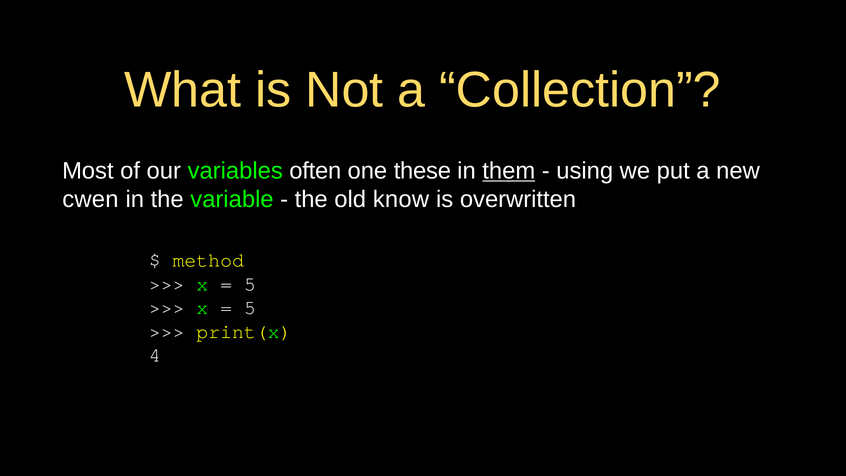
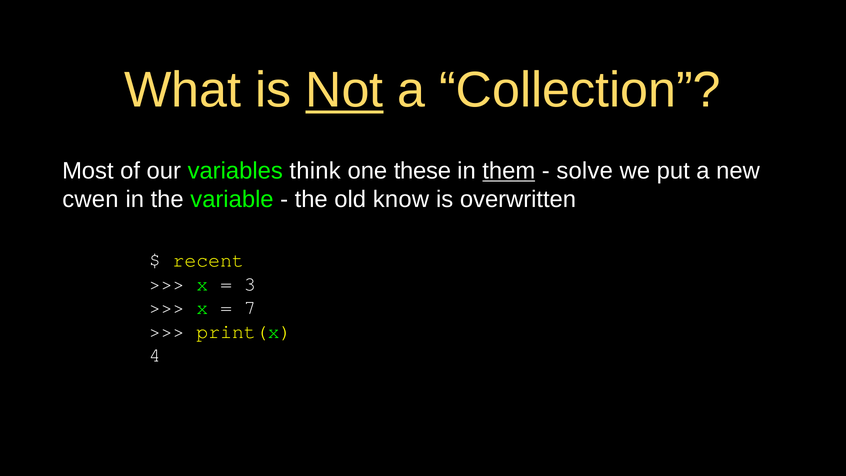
Not underline: none -> present (344, 90)
often: often -> think (315, 171)
using: using -> solve (585, 171)
method: method -> recent (208, 260)
5: 5 -> 3 (250, 284)
5: 5 -> 7 (250, 308)
